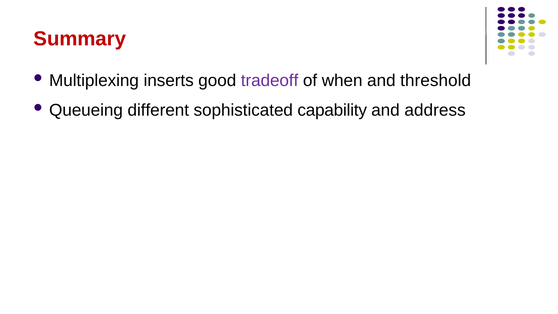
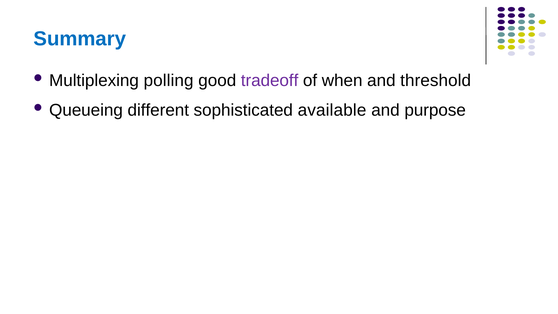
Summary colour: red -> blue (80, 39)
inserts: inserts -> polling (169, 80)
capability: capability -> available (332, 110)
address: address -> purpose (435, 110)
